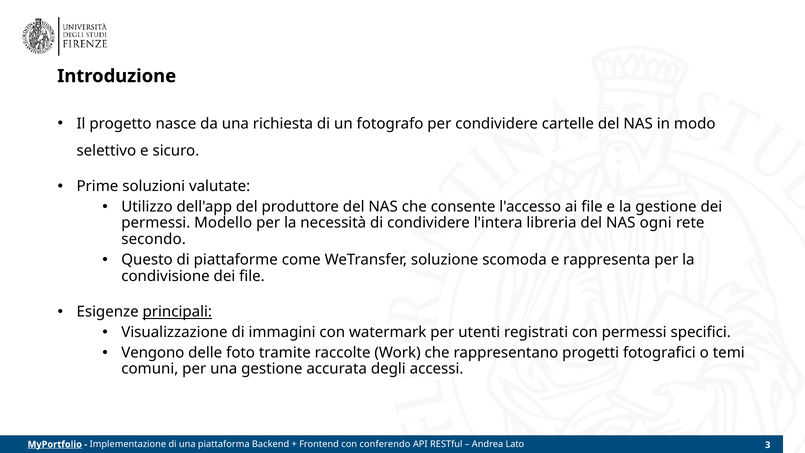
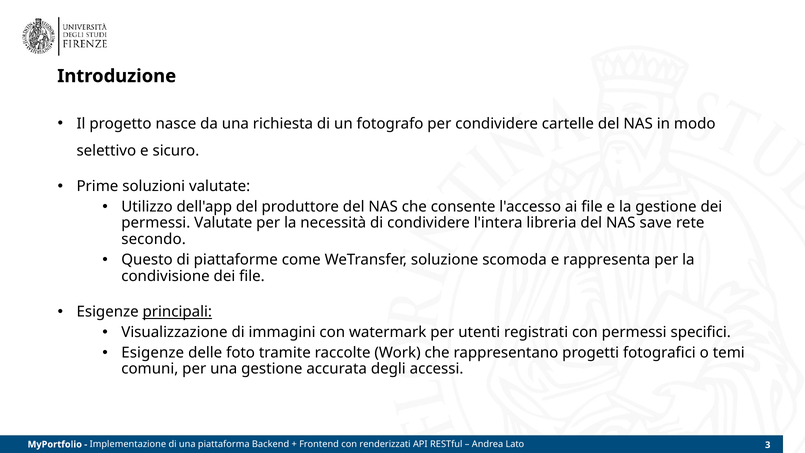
permessi Modello: Modello -> Valutate (223, 223)
ogni: ogni -> save (656, 223)
Vengono: Vengono -> Esigenze (153, 353)
MyPortfolio underline: present -> none (55, 444)
conferendo: conferendo -> renderizzati (385, 444)
